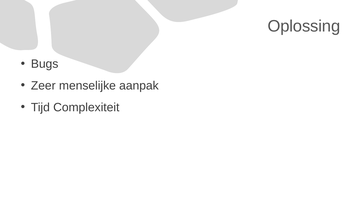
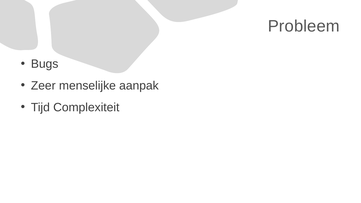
Oplossing: Oplossing -> Probleem (304, 26)
